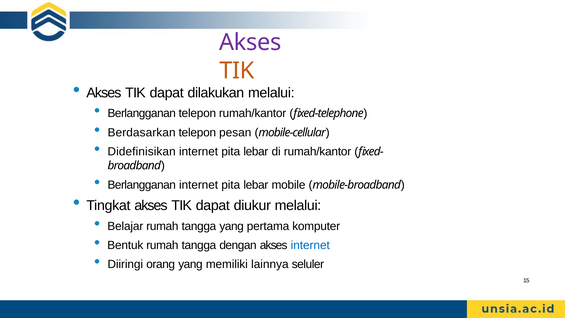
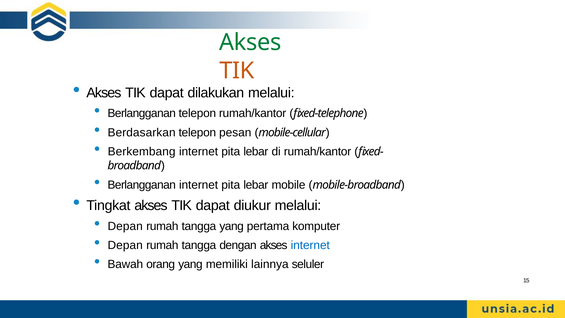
Akses colour: purple -> green (250, 43)
Didefinisikan: Didefinisikan -> Berkembang (142, 152)
Belajar: Belajar -> Depan (125, 226)
Bentuk: Bentuk -> Depan (125, 245)
Diiringi: Diiringi -> Bawah (125, 264)
